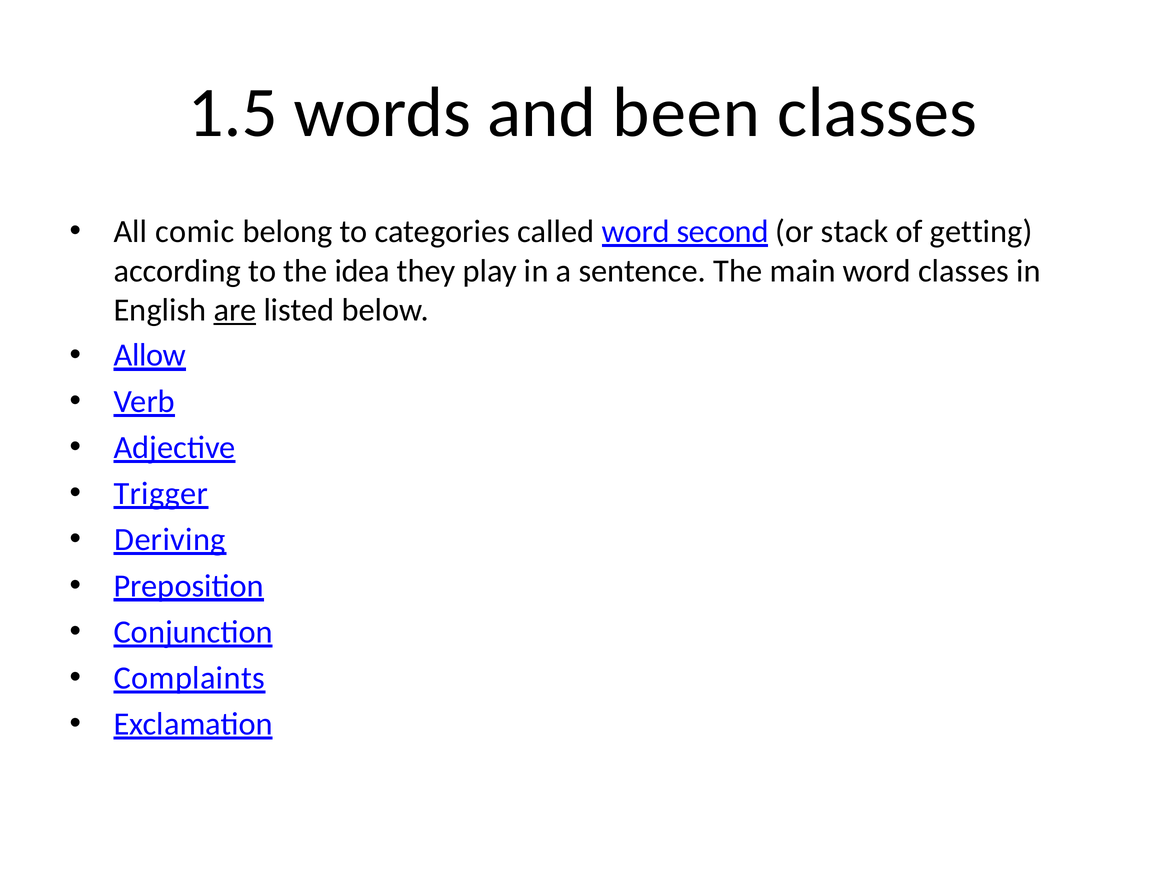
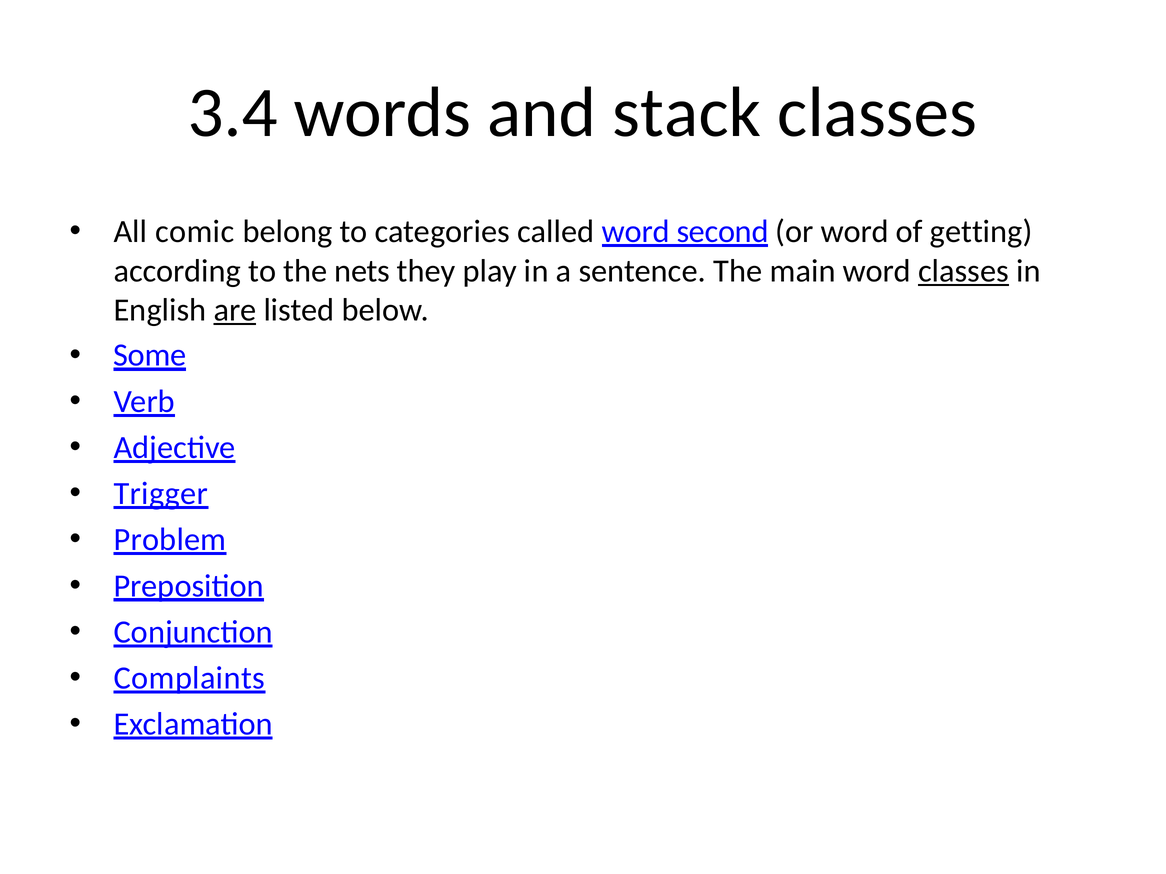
1.5: 1.5 -> 3.4 (233, 113)
been: been -> stack (687, 113)
or stack: stack -> word (855, 232)
idea: idea -> nets (362, 271)
classes underline: none -> present (964, 271)
Allow: Allow -> Some (150, 355)
Deriving: Deriving -> Problem (170, 540)
